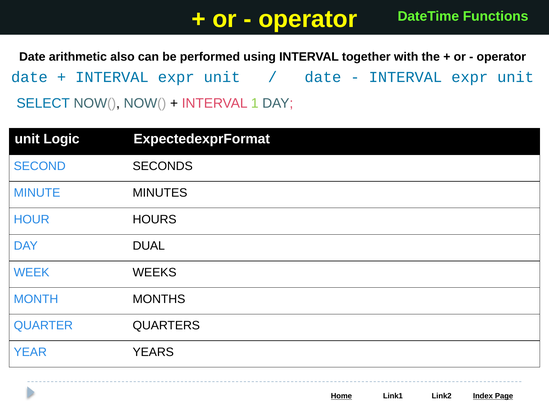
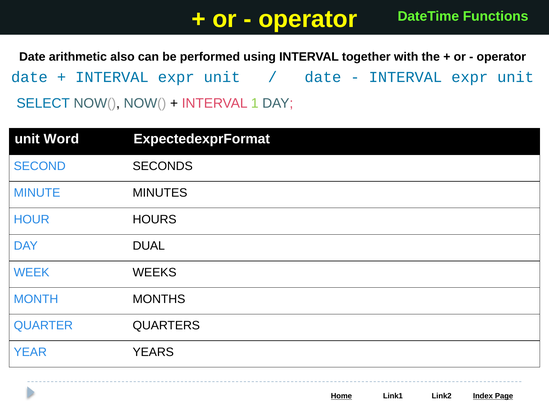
Logic: Logic -> Word (61, 139)
